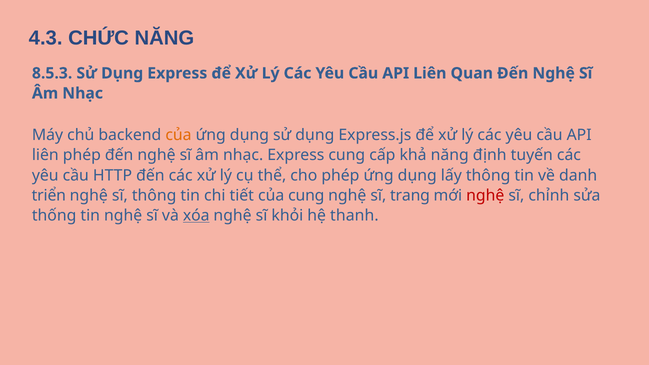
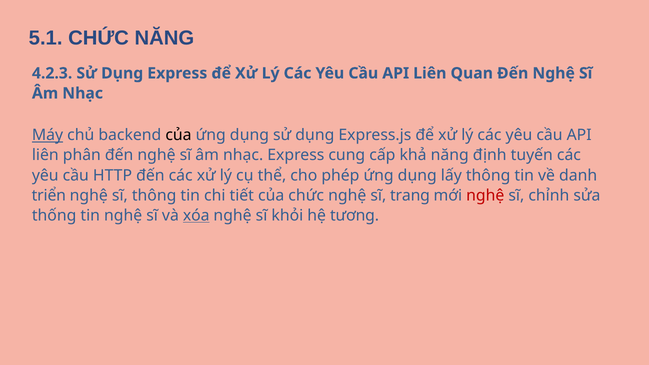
4.3: 4.3 -> 5.1 (46, 38)
8.5.3: 8.5.3 -> 4.2.3 (52, 73)
Máy underline: none -> present (48, 135)
của colour: orange -> black (178, 135)
liên phép: phép -> phân (82, 155)
của cung: cung -> chức (306, 195)
thanh: thanh -> tương (355, 215)
